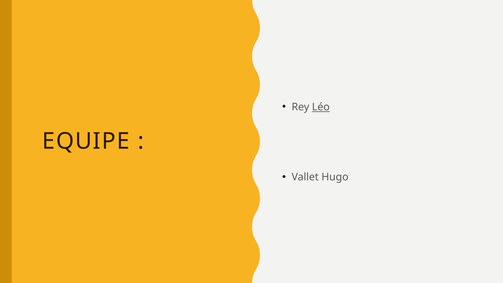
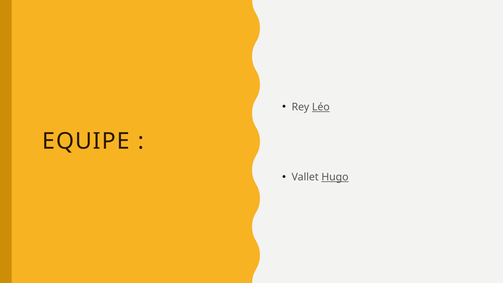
Hugo underline: none -> present (335, 177)
